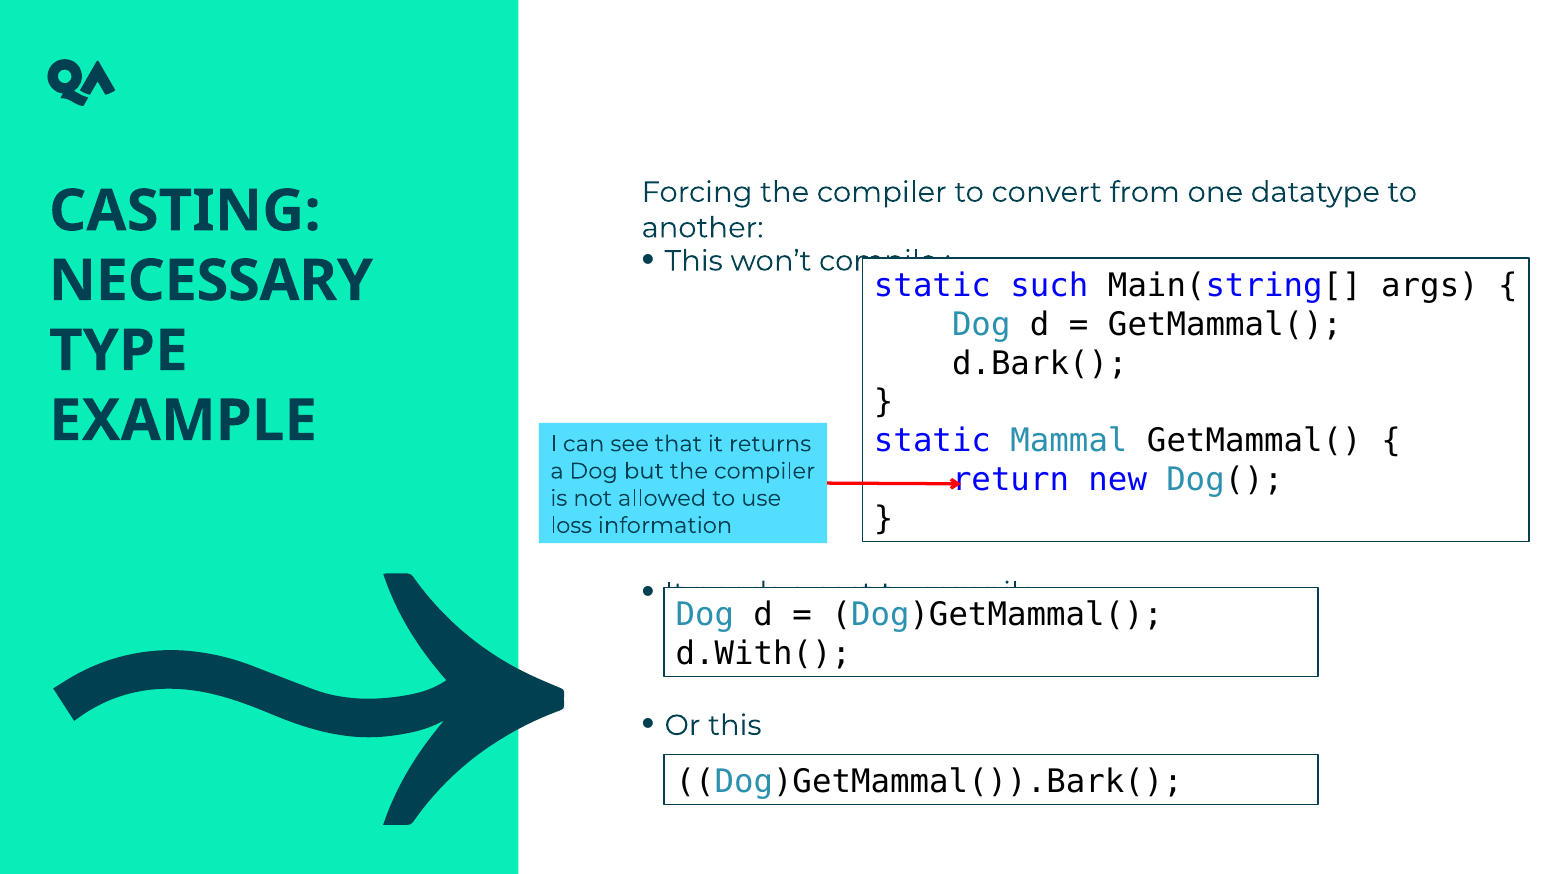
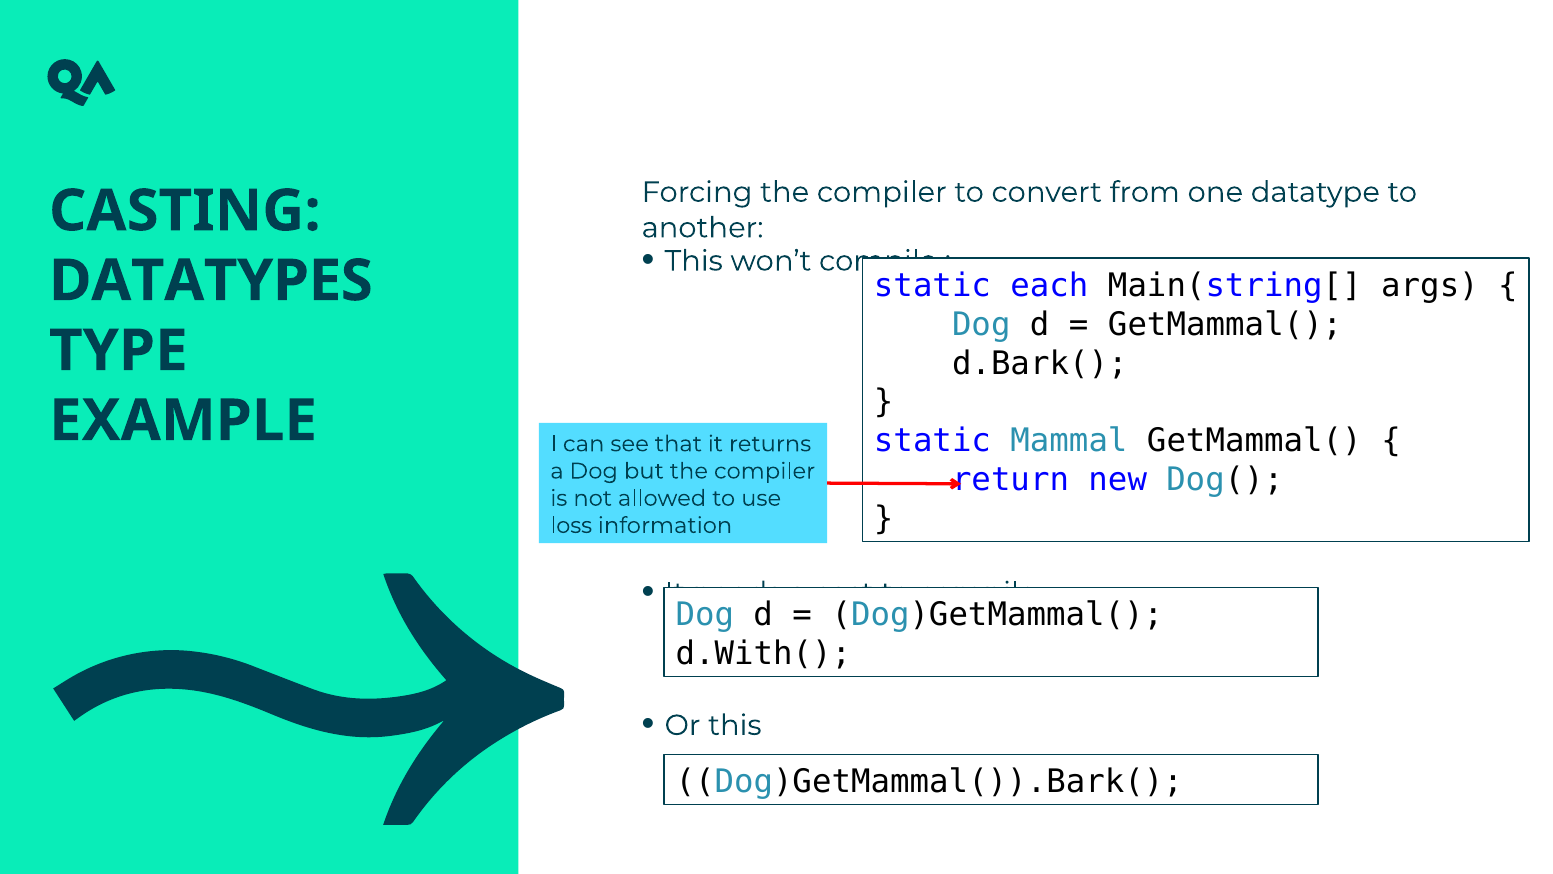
NECESSARY: NECESSARY -> DATATYPES (211, 281)
such: such -> each (1049, 286)
